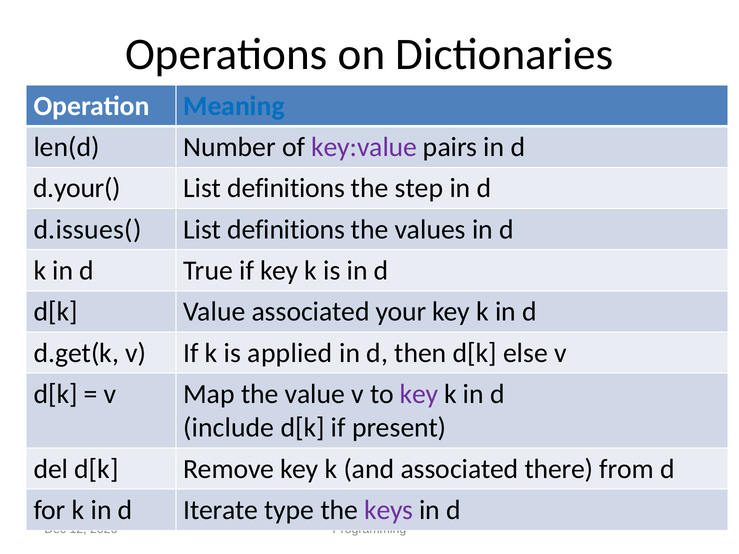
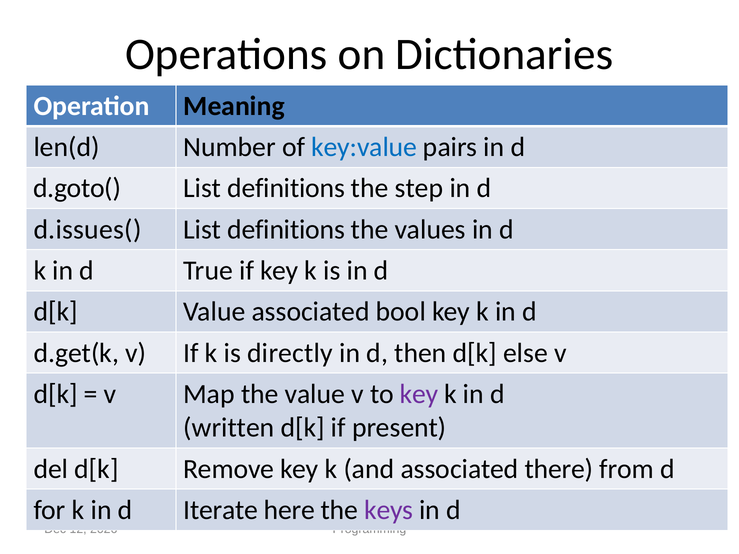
Meaning colour: blue -> black (234, 106)
key:value colour: purple -> blue (364, 147)
d.your(: d.your( -> d.goto( (77, 188)
your: your -> bool (401, 312)
applied: applied -> directly (290, 353)
include: include -> written (229, 428)
type: type -> here (289, 510)
